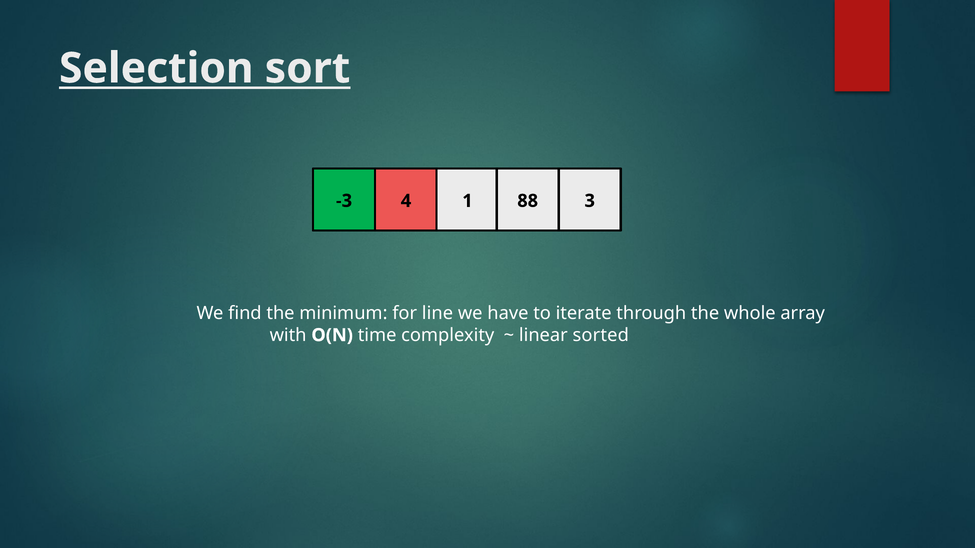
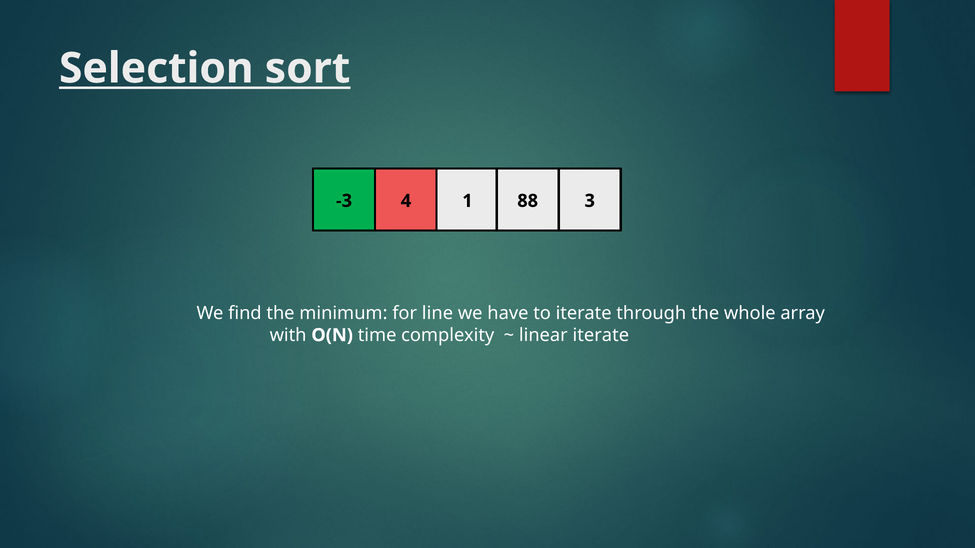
linear sorted: sorted -> iterate (601, 335)
